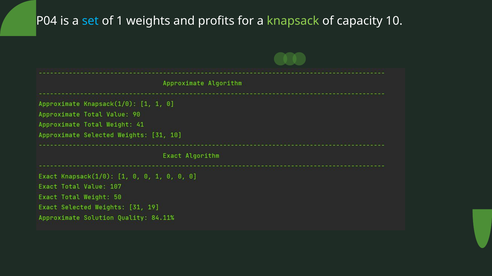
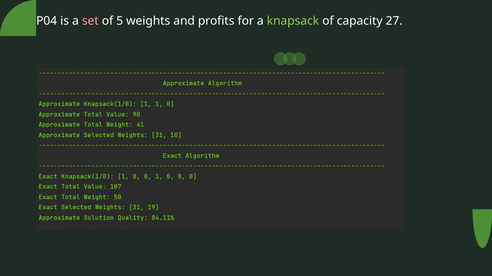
set colour: light blue -> pink (90, 21)
1: 1 -> 5 (120, 21)
10: 10 -> 27 (394, 21)
